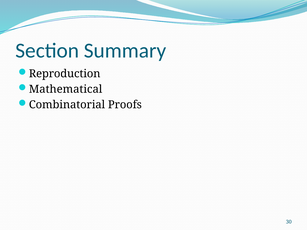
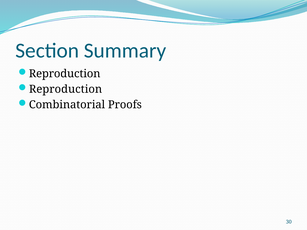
Mathematical: Mathematical -> Reproduction (66, 89)
